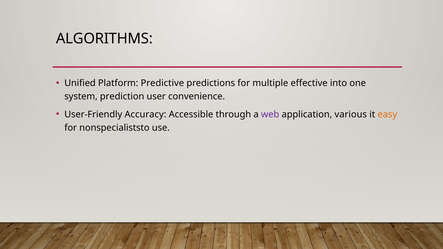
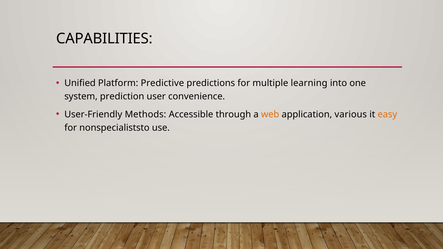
ALGORITHMS: ALGORITHMS -> CAPABILITIES (104, 39)
effective: effective -> learning (309, 83)
Accuracy: Accuracy -> Methods (145, 114)
web colour: purple -> orange (270, 114)
